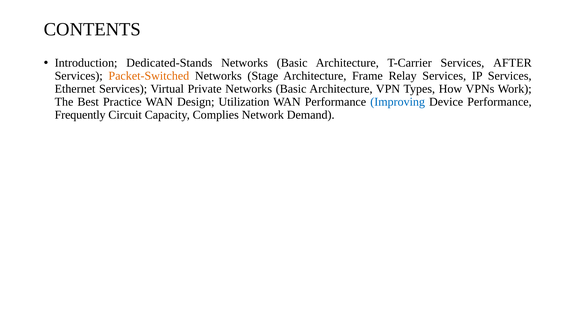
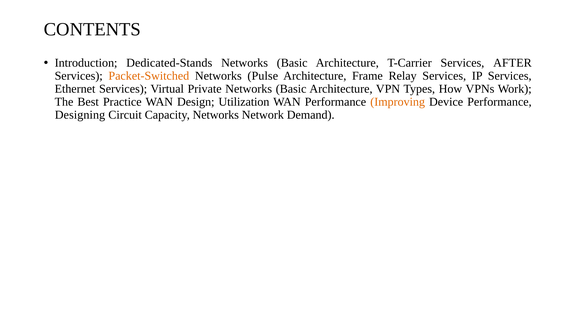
Stage: Stage -> Pulse (263, 76)
Improving colour: blue -> orange (398, 102)
Frequently: Frequently -> Designing (80, 115)
Capacity Complies: Complies -> Networks (216, 115)
